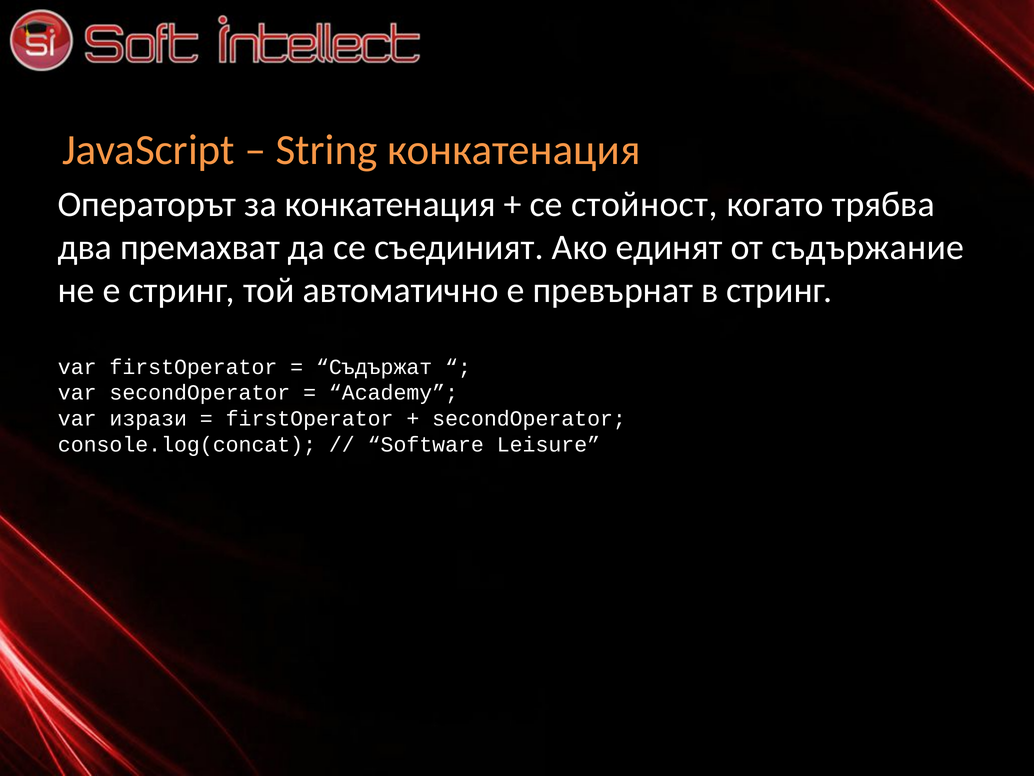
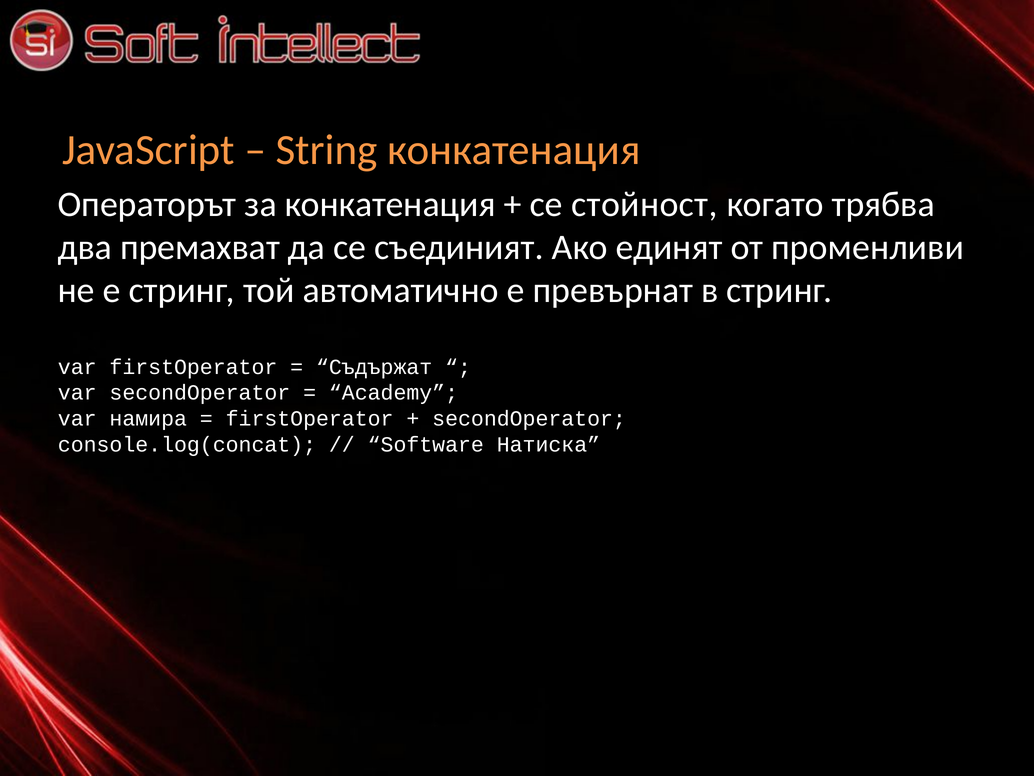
съдържание: съдържание -> променливи (868, 247)
изрази: изрази -> намира (148, 418)
Leisure: Leisure -> Натиска (548, 444)
